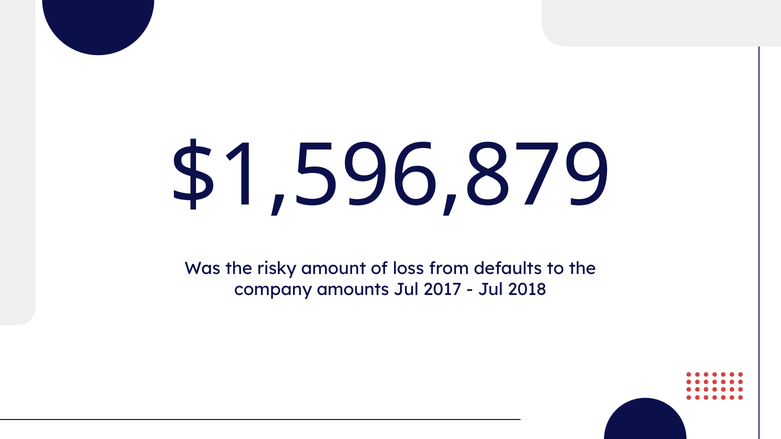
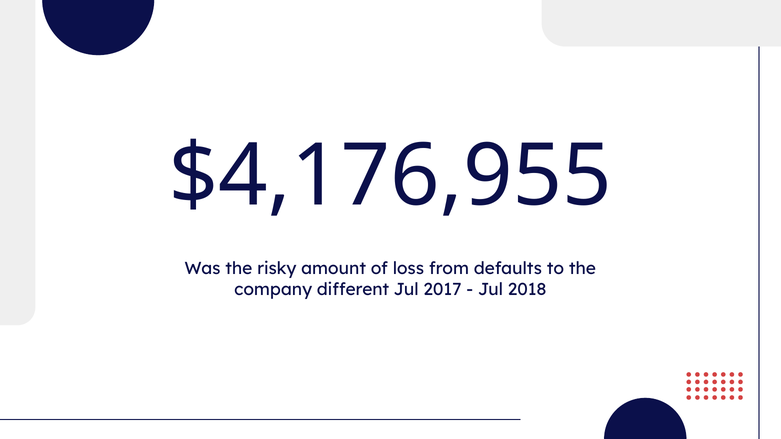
$1,596,879: $1,596,879 -> $4,176,955 (390, 176)
amounts: amounts -> different (353, 290)
